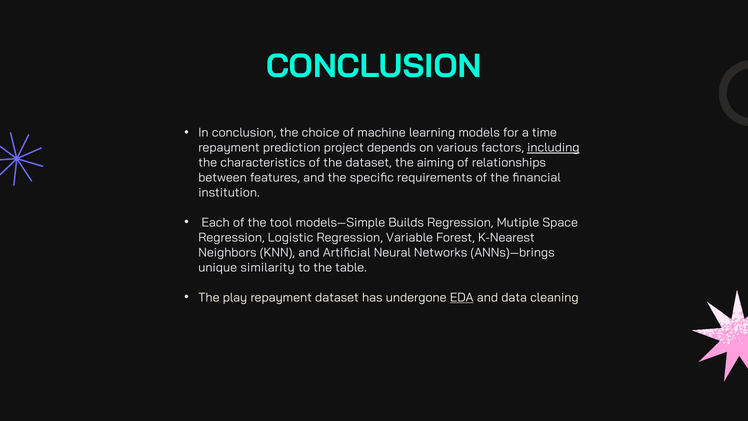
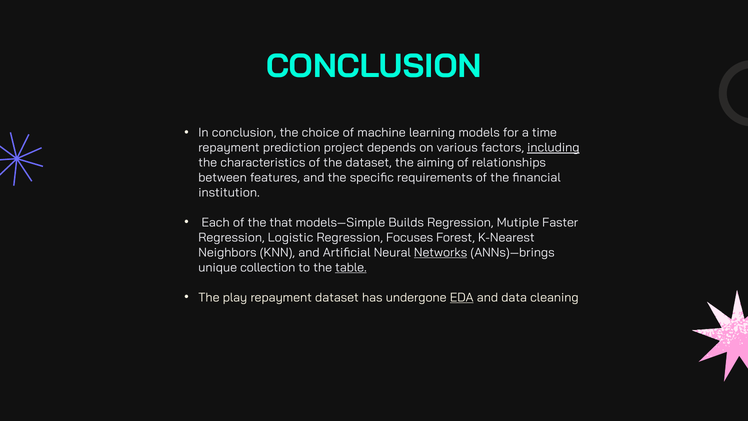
tool: tool -> that (281, 222)
Space: Space -> Faster (560, 222)
Variable: Variable -> Focuses (410, 237)
Networks underline: none -> present (441, 252)
similarity: similarity -> collection (268, 267)
table underline: none -> present (351, 267)
